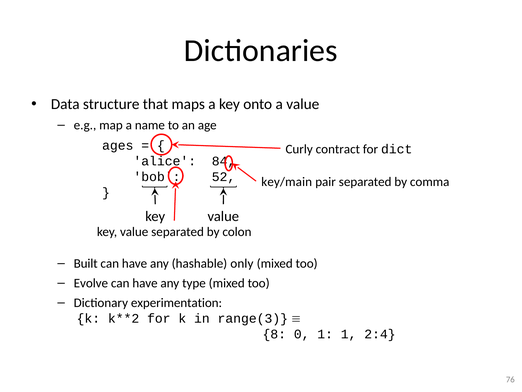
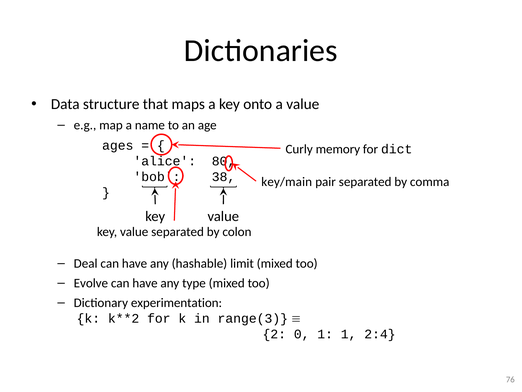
contract: contract -> memory (338, 149)
84: 84 -> 80 (224, 161)
52: 52 -> 38 (224, 177)
Built: Built -> Deal (86, 263)
only: only -> limit (242, 263)
8: 8 -> 2 (274, 334)
